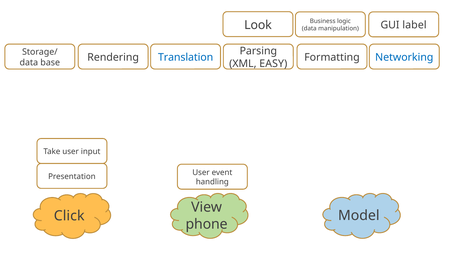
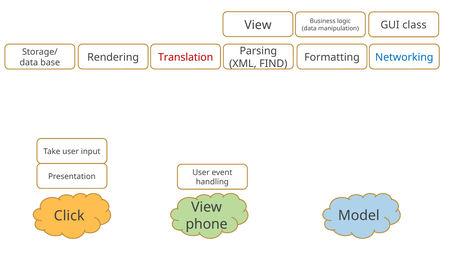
Look: Look -> View (258, 25)
label: label -> class (414, 25)
Translation colour: blue -> red (186, 57)
EASY: EASY -> FIND (273, 64)
